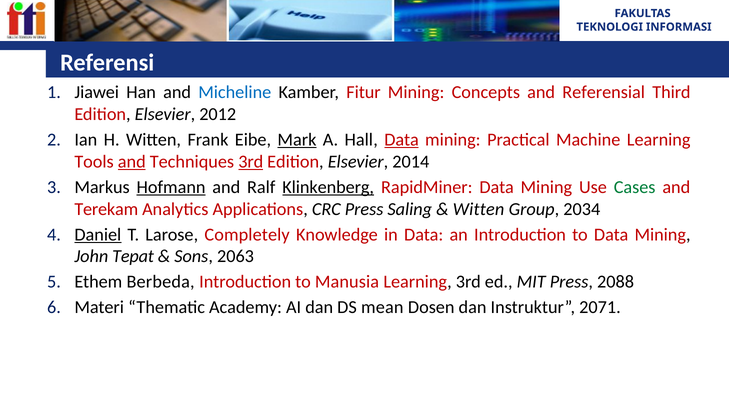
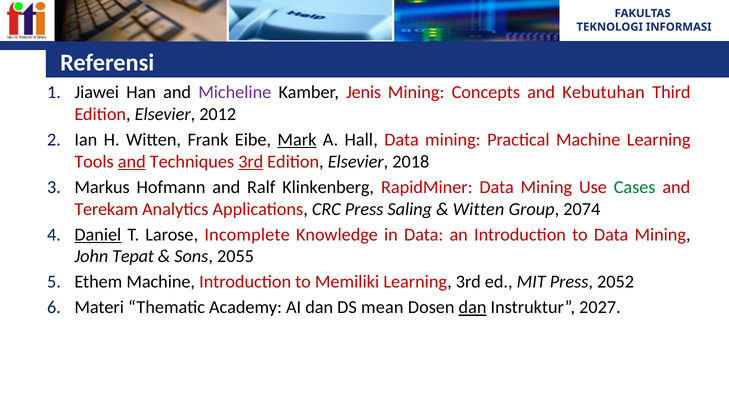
Micheline colour: blue -> purple (235, 92)
Fitur: Fitur -> Jenis (364, 92)
Referensial: Referensial -> Kebutuhan (604, 92)
Data underline: present -> none (402, 140)
2014: 2014 -> 2018 (411, 162)
Hofmann underline: present -> none (171, 187)
Klinkenberg underline: present -> none (328, 187)
2034: 2034 -> 2074 (582, 209)
Completely: Completely -> Incomplete (247, 235)
2063: 2063 -> 2055 (236, 256)
Ethem Berbeda: Berbeda -> Machine (161, 282)
Manusia: Manusia -> Memiliki (347, 282)
2088: 2088 -> 2052 (616, 282)
dan underline: none -> present (473, 307)
2071: 2071 -> 2027 (600, 307)
